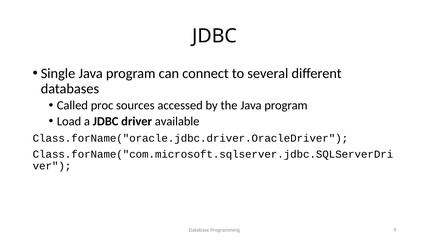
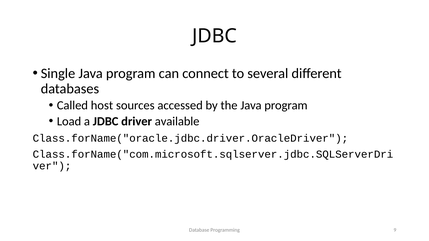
proc: proc -> host (102, 106)
